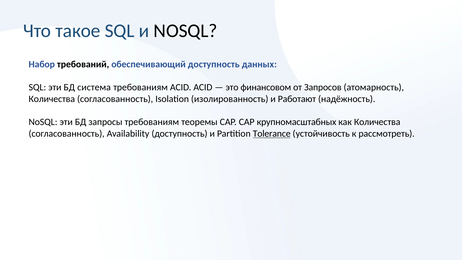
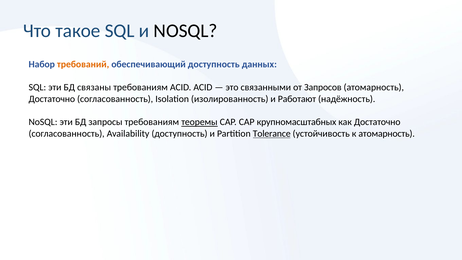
требований colour: black -> orange (83, 64)
система: система -> связаны (94, 87)
финансовом: финансовом -> связанными (266, 87)
Количества: Количества -> Достаточно (52, 99)
теоремы underline: none -> present (199, 122)
как Количества: Количества -> Достаточно (377, 122)
к рассмотреть: рассмотреть -> атомарность (387, 134)
